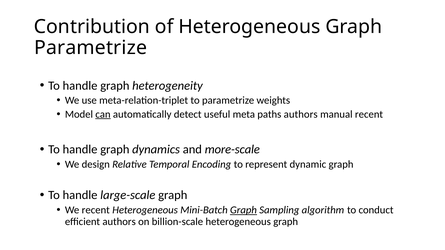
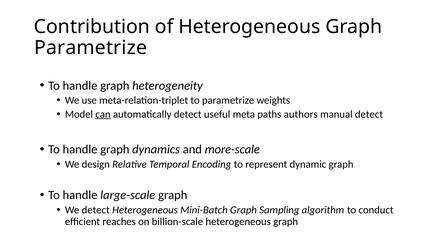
manual recent: recent -> detect (369, 114)
We recent: recent -> detect (96, 210)
Graph underline: present -> none (243, 210)
efficient authors: authors -> reaches (119, 222)
